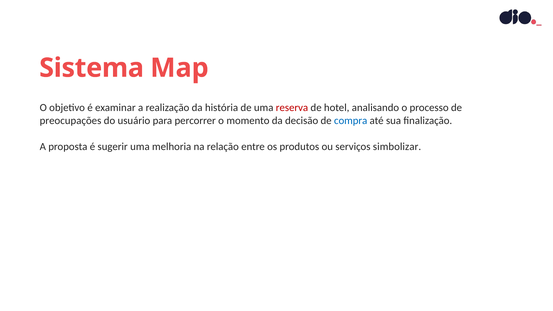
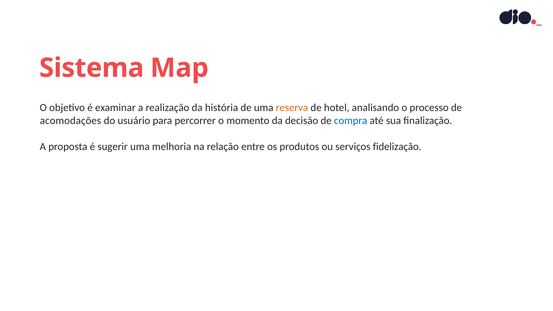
reserva colour: red -> orange (292, 108)
preocupações: preocupações -> acomodações (70, 121)
simbolizar: simbolizar -> fidelização (397, 147)
